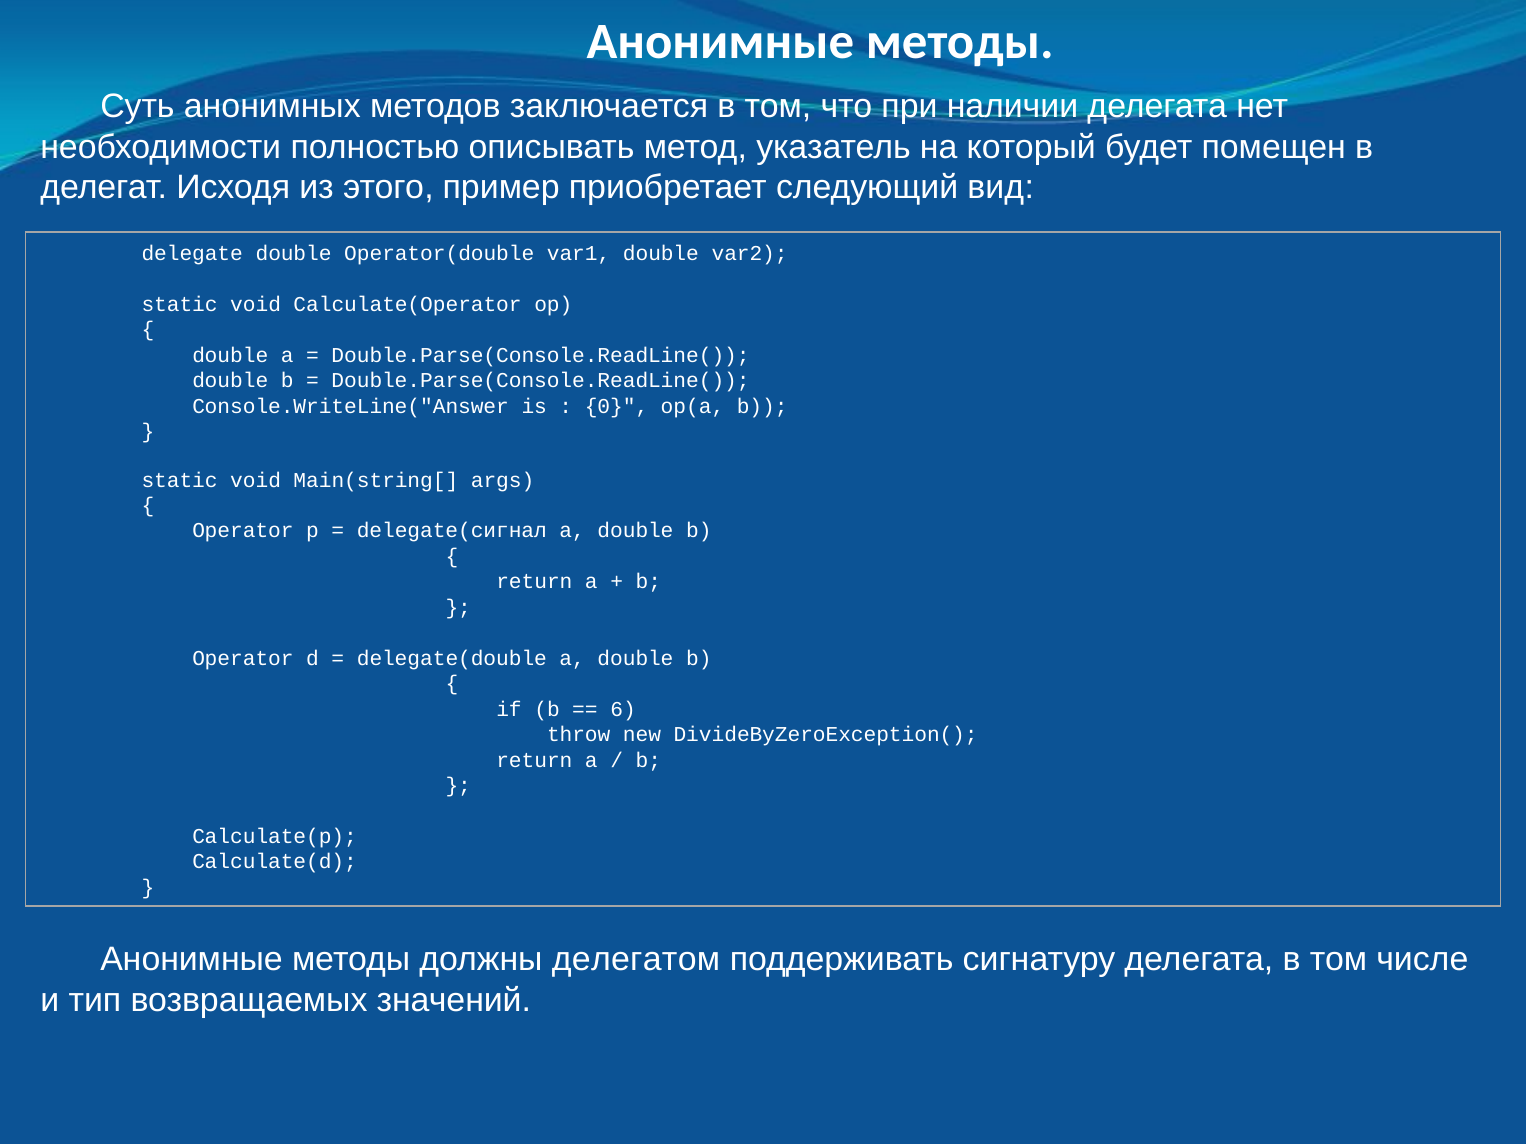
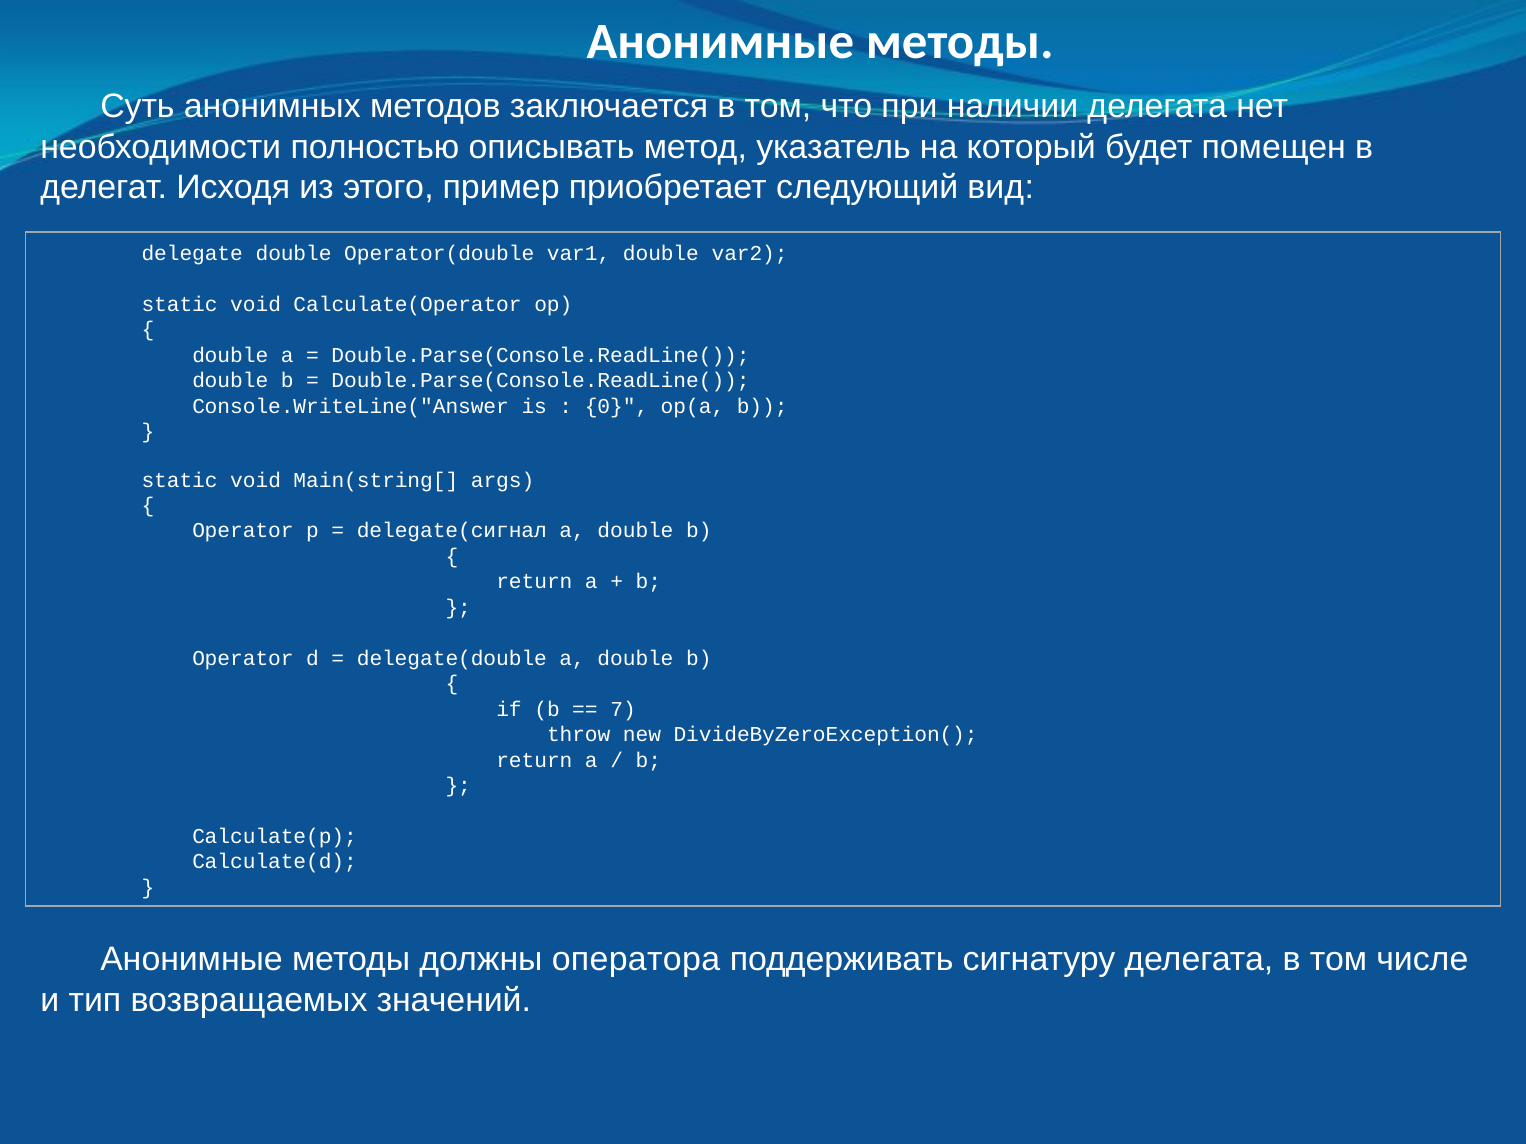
6: 6 -> 7 (623, 710)
делегатом: делегатом -> оператора (636, 960)
